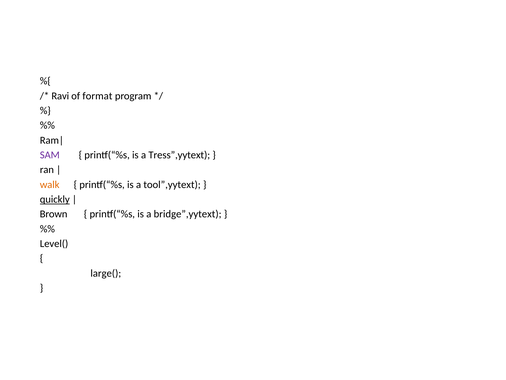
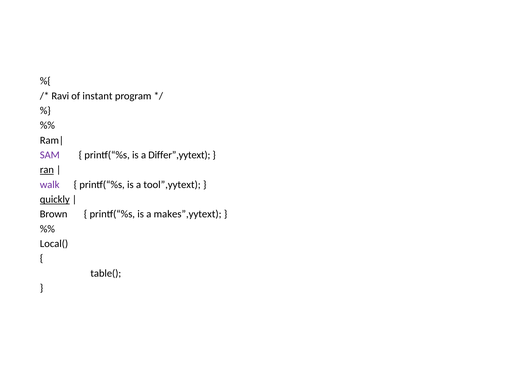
format: format -> instant (97, 96)
Tress”,yytext: Tress”,yytext -> Differ”,yytext (179, 155)
ran underline: none -> present (47, 170)
walk colour: orange -> purple (50, 184)
bridge”,yytext: bridge”,yytext -> makes”,yytext (188, 214)
Level(: Level( -> Local( (54, 243)
large(: large( -> table( (106, 273)
